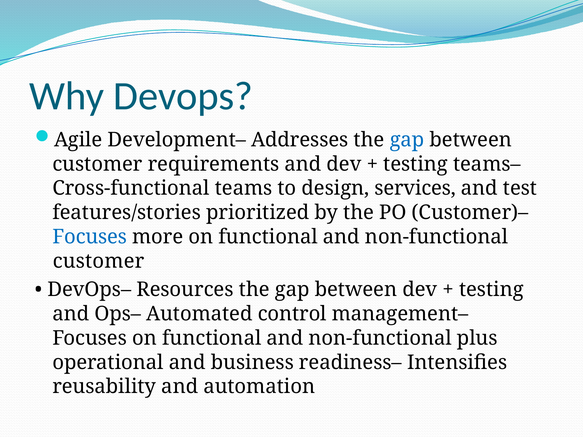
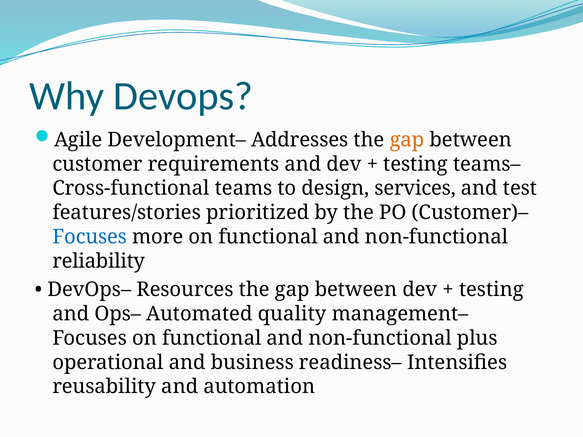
gap colour: blue -> orange (407, 140)
customer: customer -> reliability (99, 261)
control: control -> quality (292, 314)
